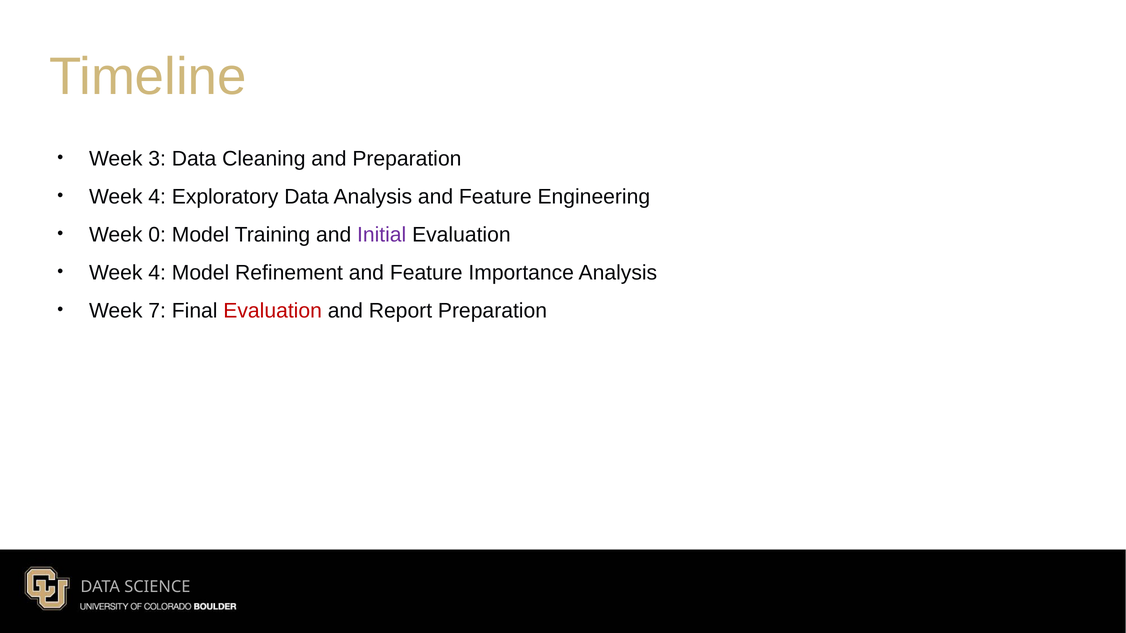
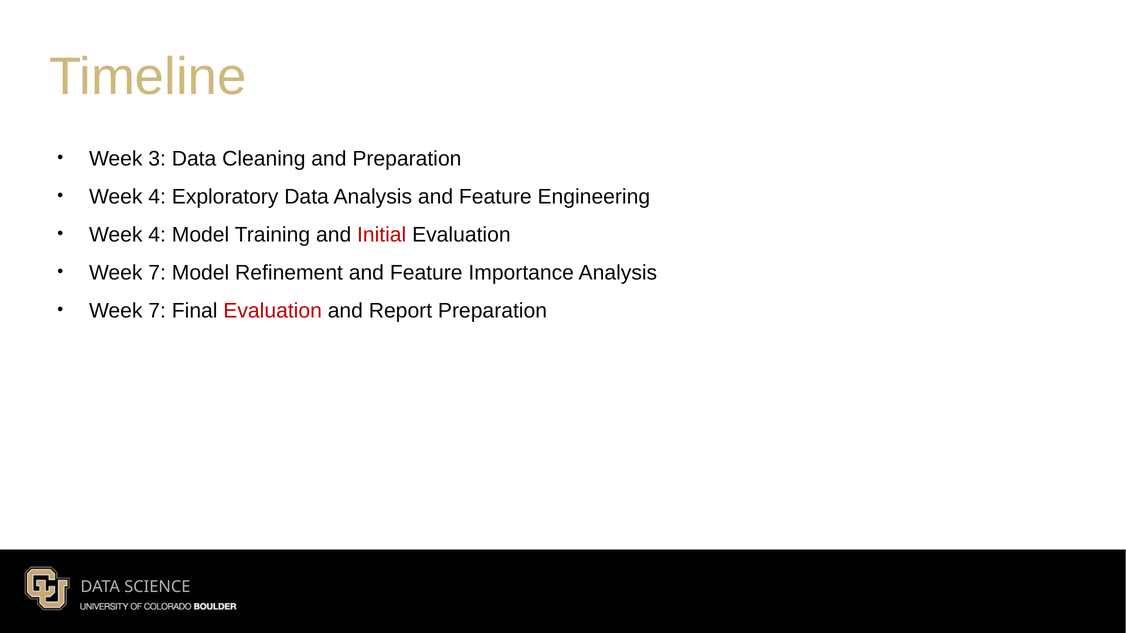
0: 0 -> 4 (157, 235)
Initial colour: purple -> red (382, 235)
4: 4 -> 7 (157, 273)
